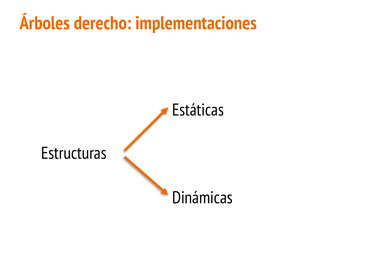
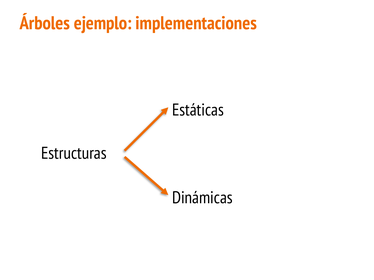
derecho: derecho -> ejemplo (103, 23)
